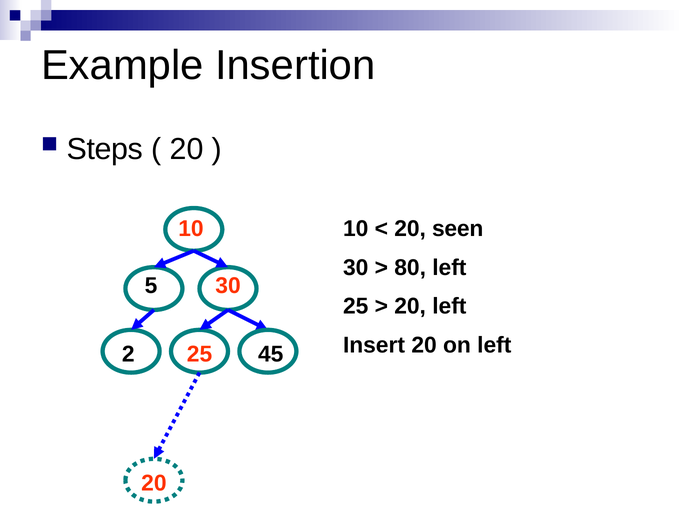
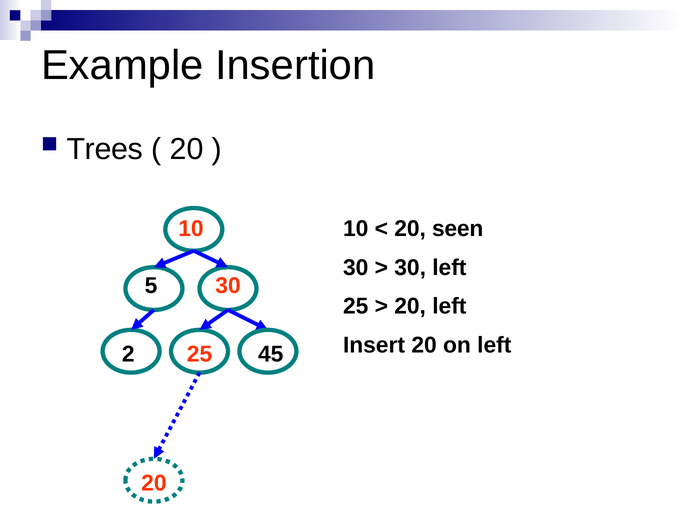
Steps: Steps -> Trees (105, 149)
80: 80 -> 30 (410, 268)
